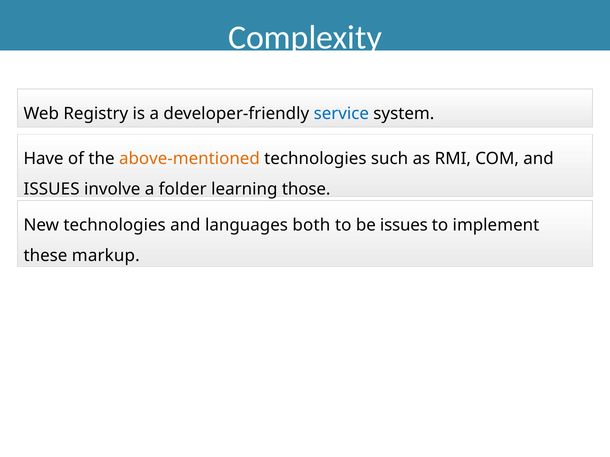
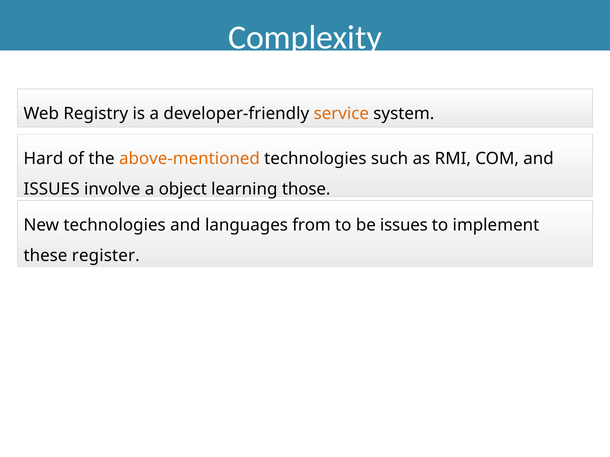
service colour: blue -> orange (341, 114)
Have: Have -> Hard (43, 159)
folder: folder -> object (183, 189)
both: both -> from (312, 225)
markup: markup -> register (106, 256)
